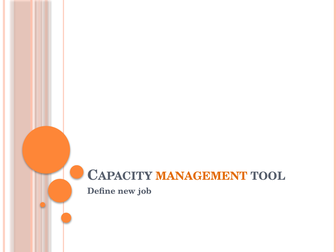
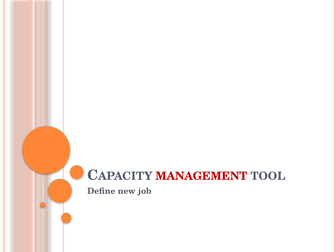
MANAGEMENT colour: orange -> red (202, 176)
